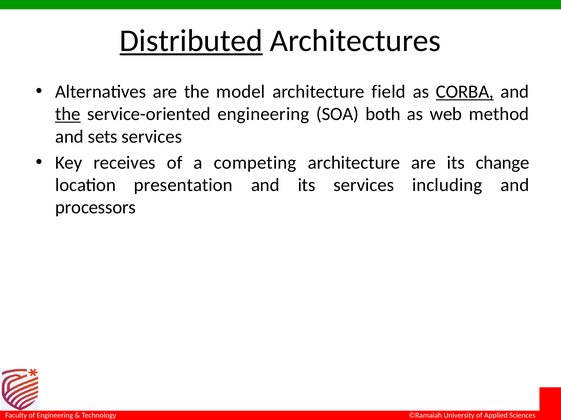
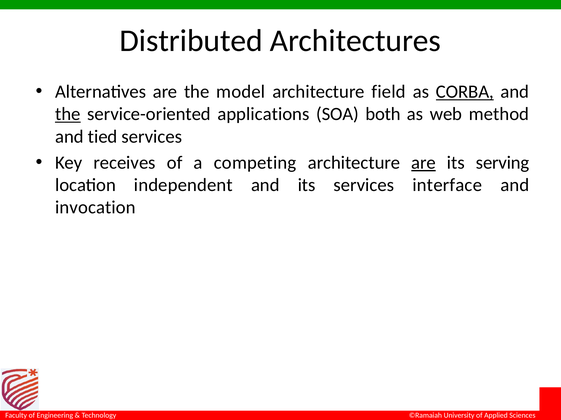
Distributed underline: present -> none (191, 41)
service-oriented engineering: engineering -> applications (263, 114)
sets: sets -> tied (103, 137)
are underline: none -> present (424, 163)
change: change -> serving (503, 163)
presentation: presentation -> independent (183, 185)
including: including -> interface (447, 185)
processors: processors -> invocation (95, 208)
